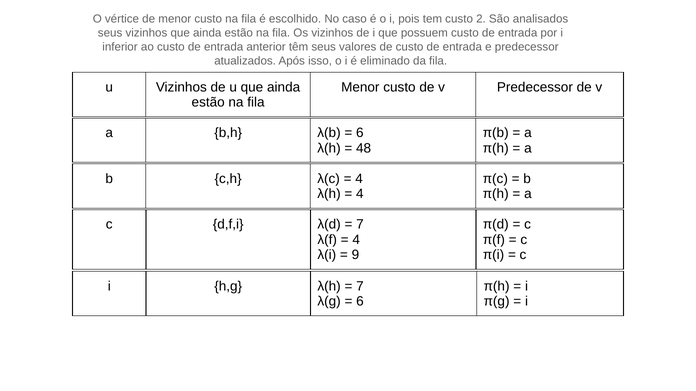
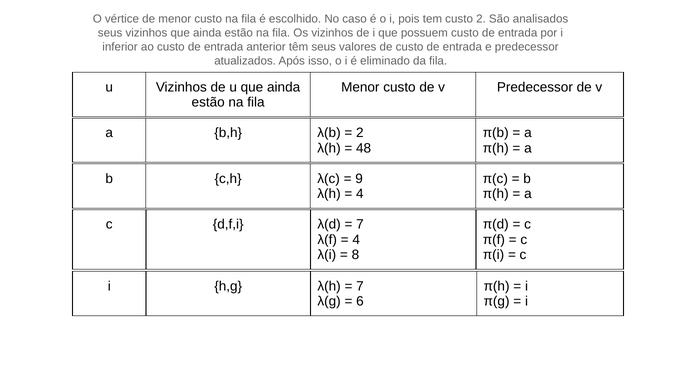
6: 6 -> 2 (360, 133)
4: 4 -> 9 (359, 179)
9: 9 -> 8 (355, 255)
